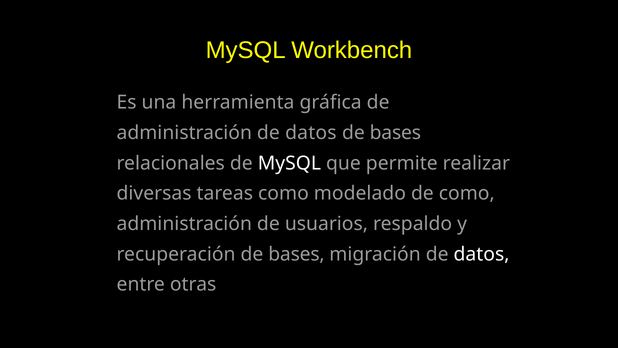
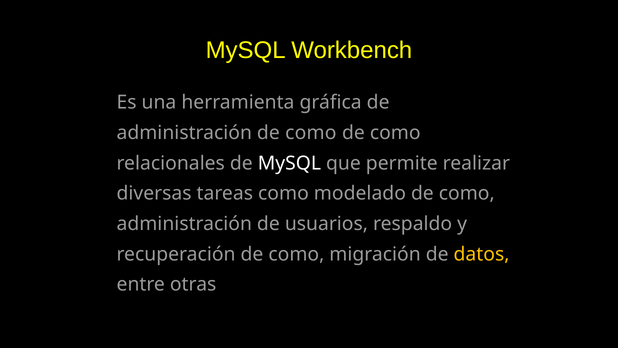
administración de datos: datos -> como (311, 133)
bases: bases -> como (395, 133)
recuperación de bases: bases -> como (296, 254)
datos colour: white -> yellow (482, 254)
